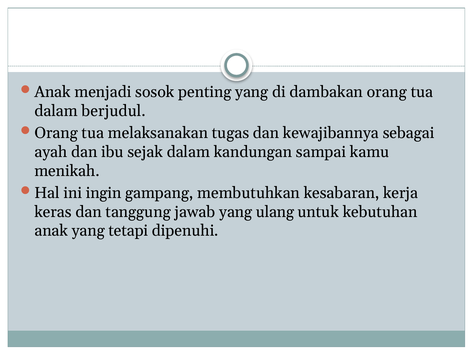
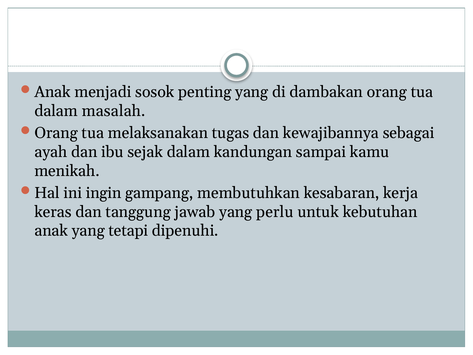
berjudul: berjudul -> masalah (114, 111)
ulang: ulang -> perlu (275, 212)
